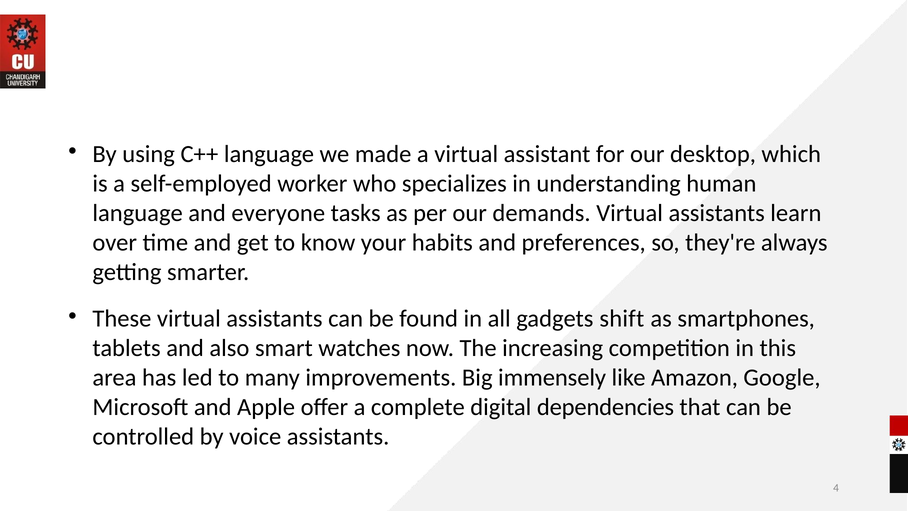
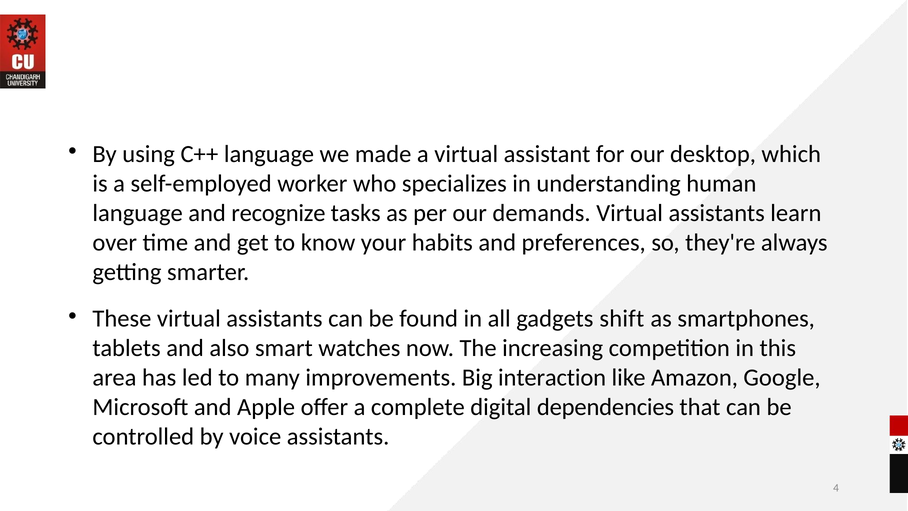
everyone: everyone -> recognize (278, 213)
immensely: immensely -> interaction (552, 378)
